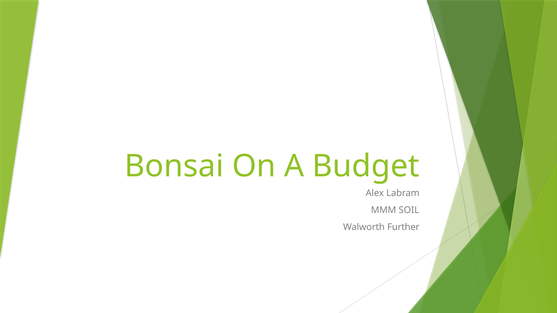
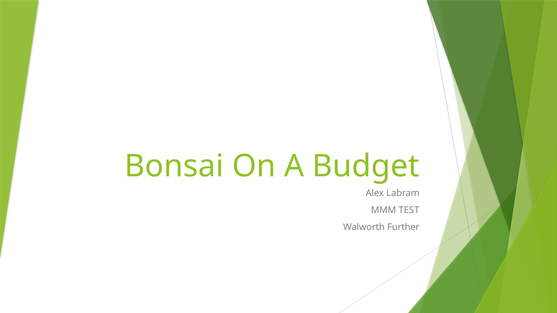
SOIL: SOIL -> TEST (409, 210)
